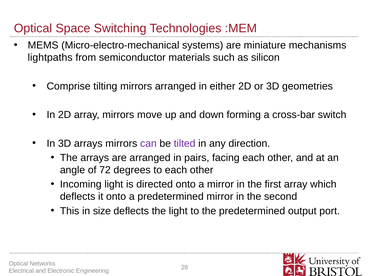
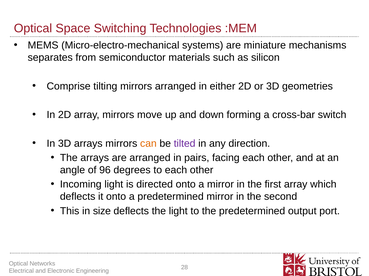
lightpaths: lightpaths -> separates (50, 58)
can colour: purple -> orange (148, 144)
72: 72 -> 96 (105, 170)
